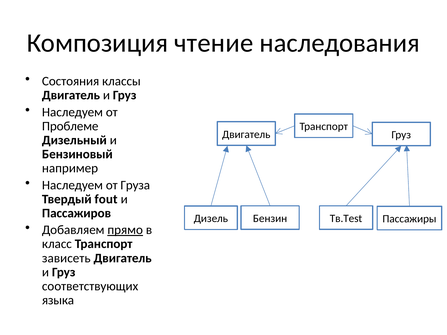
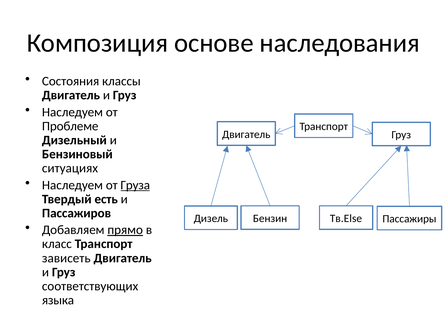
чтение: чтение -> основе (214, 43)
например: например -> ситуациях (70, 168)
Груза underline: none -> present (135, 185)
fout: fout -> есть (106, 199)
Тв.Test: Тв.Test -> Тв.Else (346, 219)
